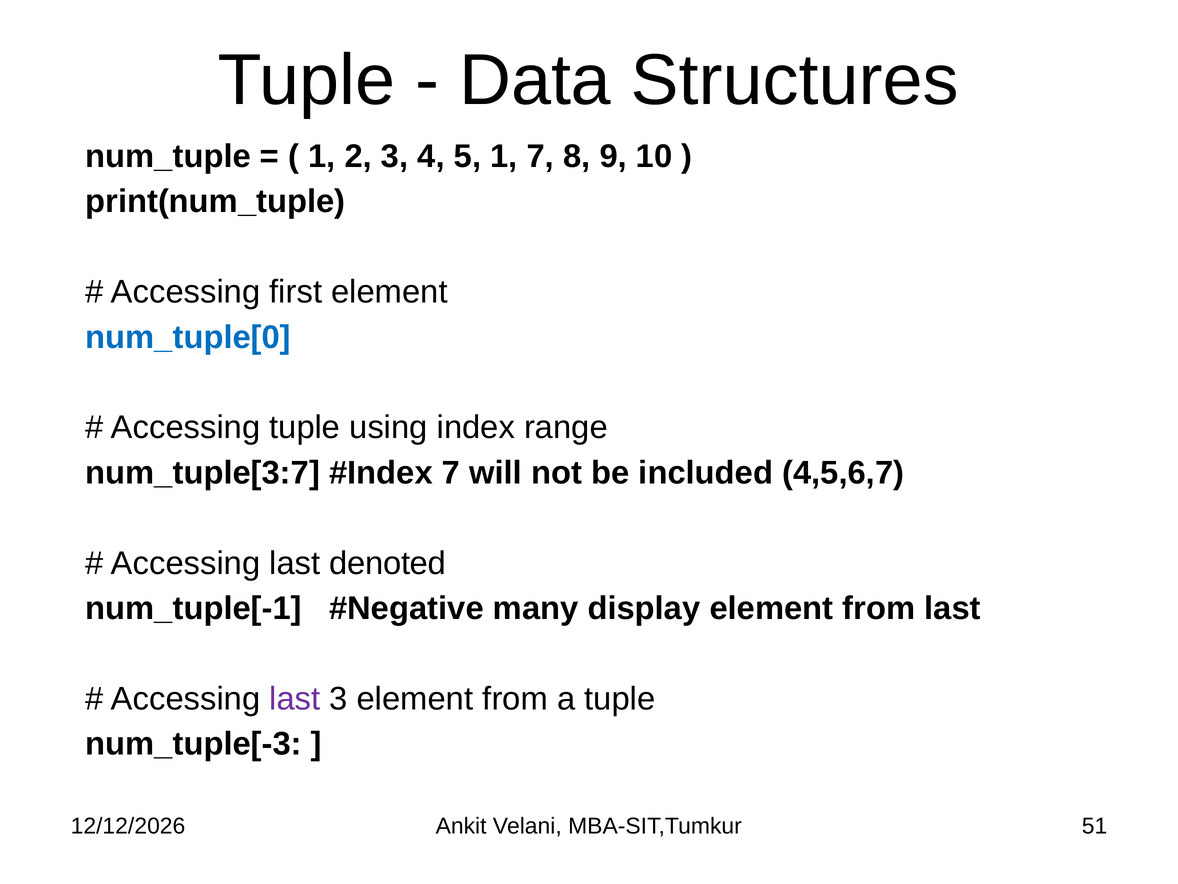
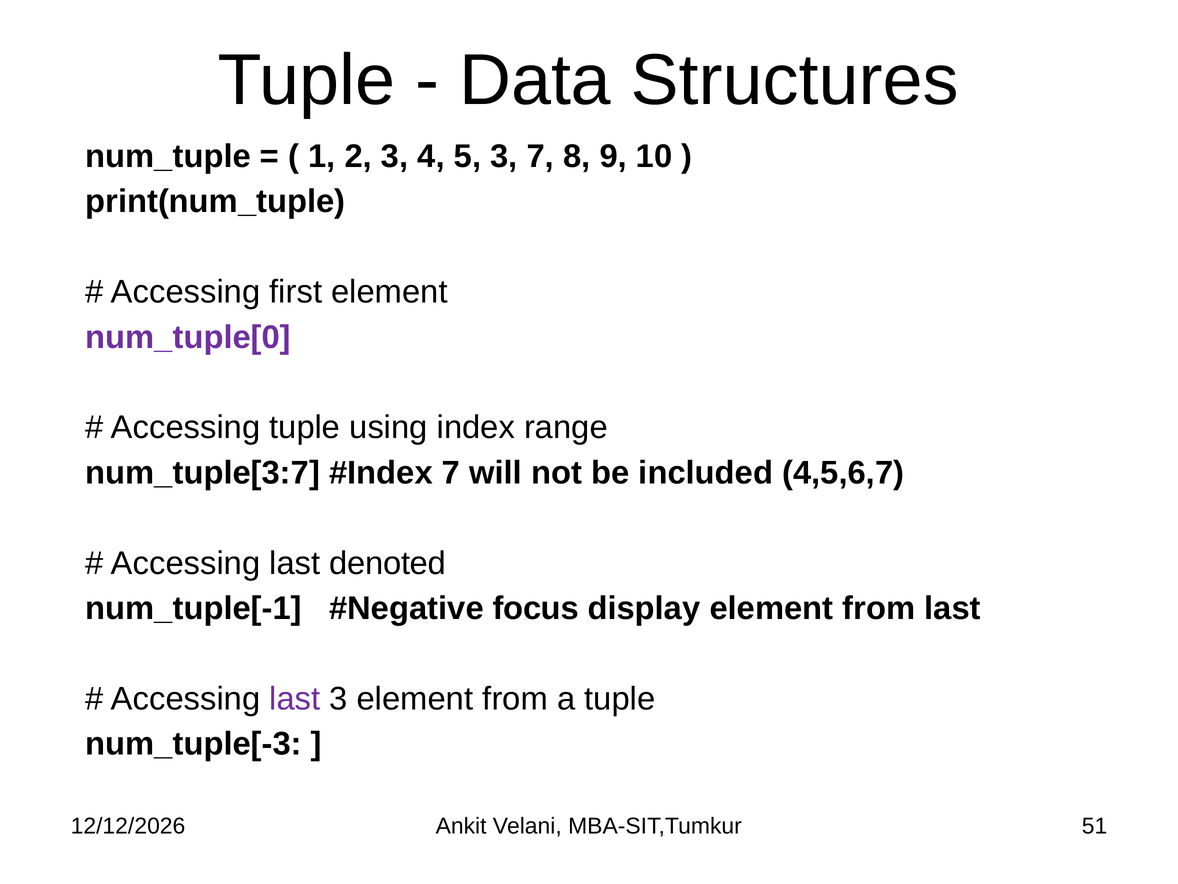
5 1: 1 -> 3 (504, 156)
num_tuple[0 colour: blue -> purple (188, 337)
many: many -> focus (536, 608)
